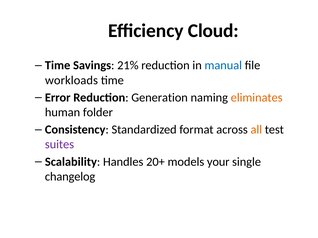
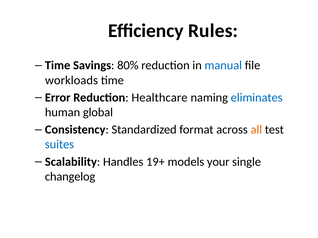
Cloud: Cloud -> Rules (213, 31)
21%: 21% -> 80% (128, 66)
Generation: Generation -> Healthcare (159, 98)
eliminates colour: orange -> blue (257, 98)
folder: folder -> global (98, 113)
suites colour: purple -> blue (59, 145)
20+: 20+ -> 19+ (155, 162)
